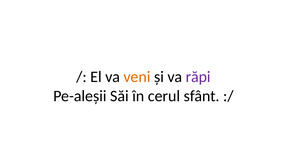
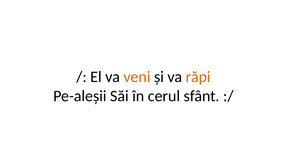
răpi colour: purple -> orange (198, 77)
